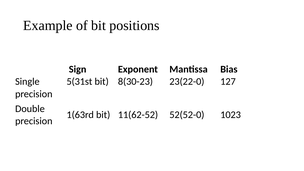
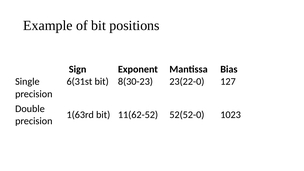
5(31st: 5(31st -> 6(31st (79, 82)
